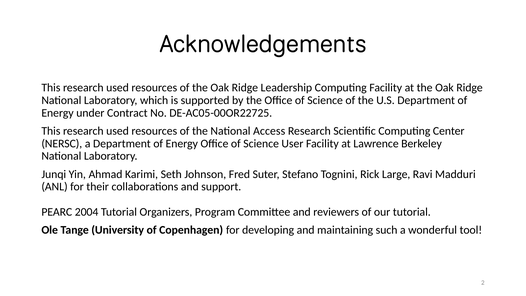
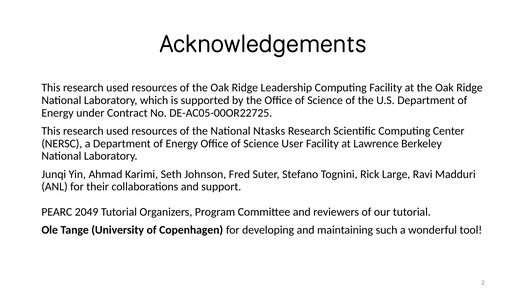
Access: Access -> Ntasks (269, 131)
2004: 2004 -> 2049 (87, 212)
